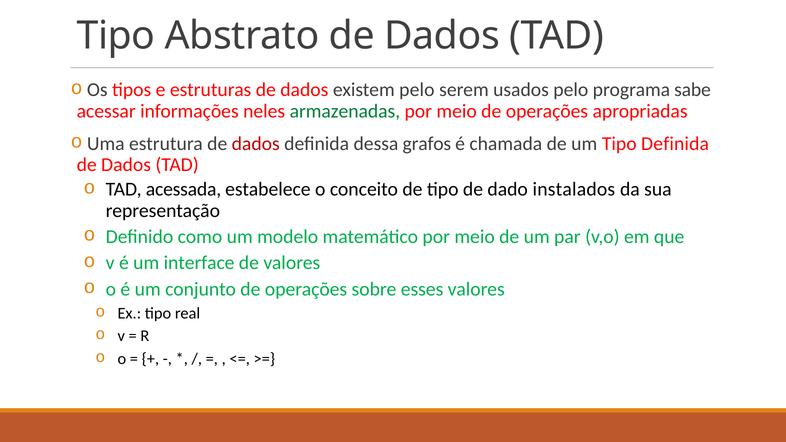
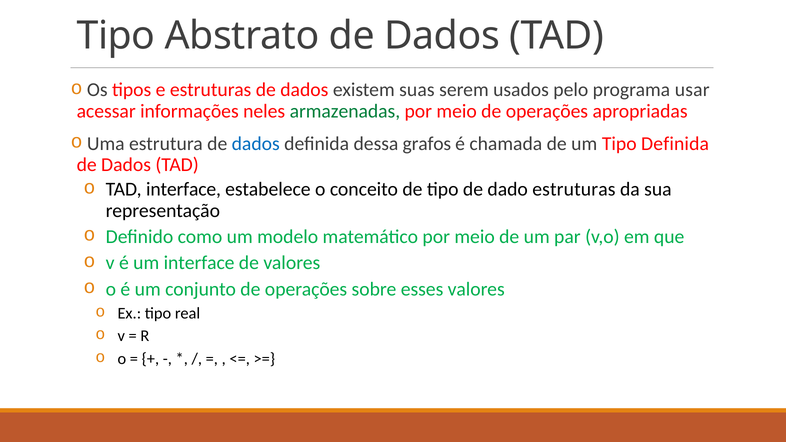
existem pelo: pelo -> suas (417, 90)
sabe: sabe -> usar (692, 90)
dados colour: red -> blue (256, 144)
TAD acessada: acessada -> interface (184, 190)
dado instalados: instalados -> estruturas (574, 190)
